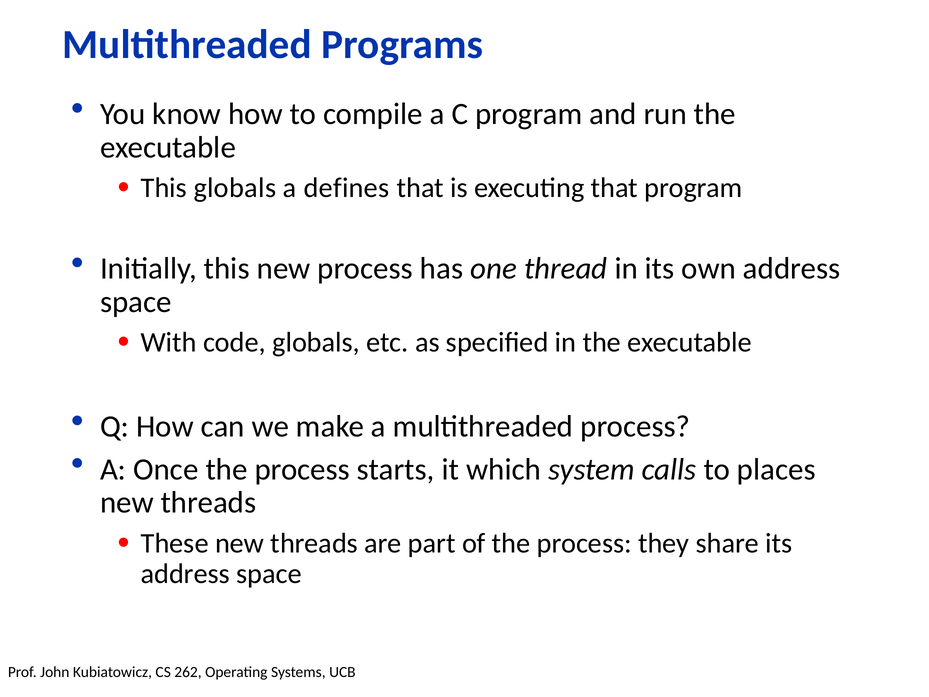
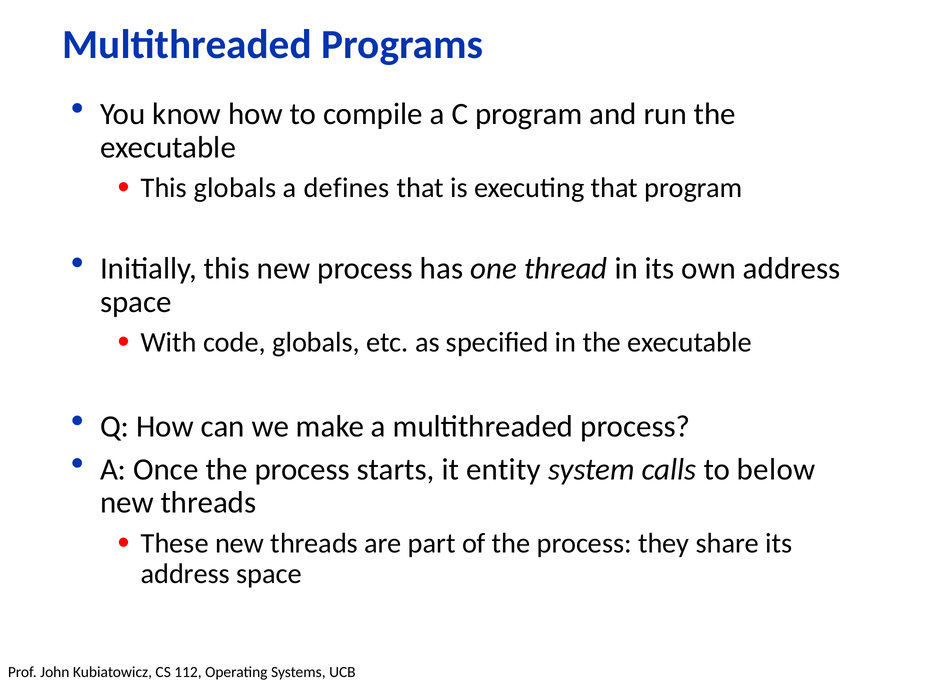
which: which -> entity (504, 469)
places: places -> below (776, 469)
262: 262 -> 112 (188, 672)
